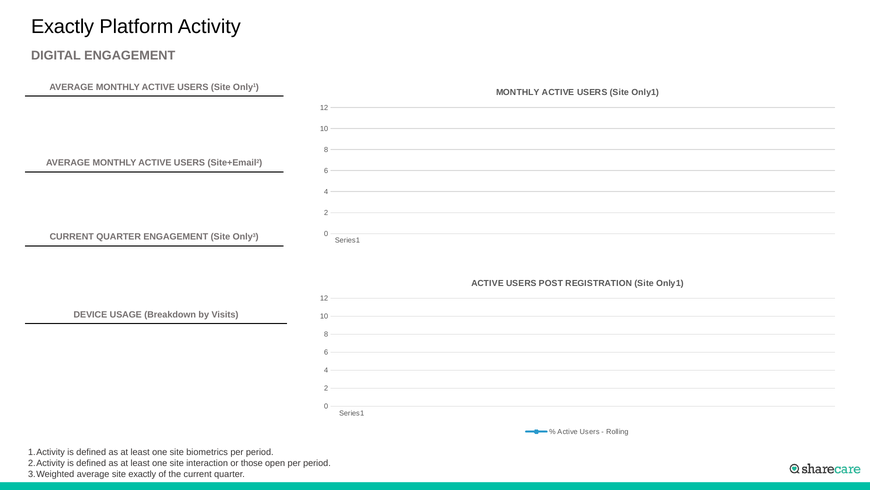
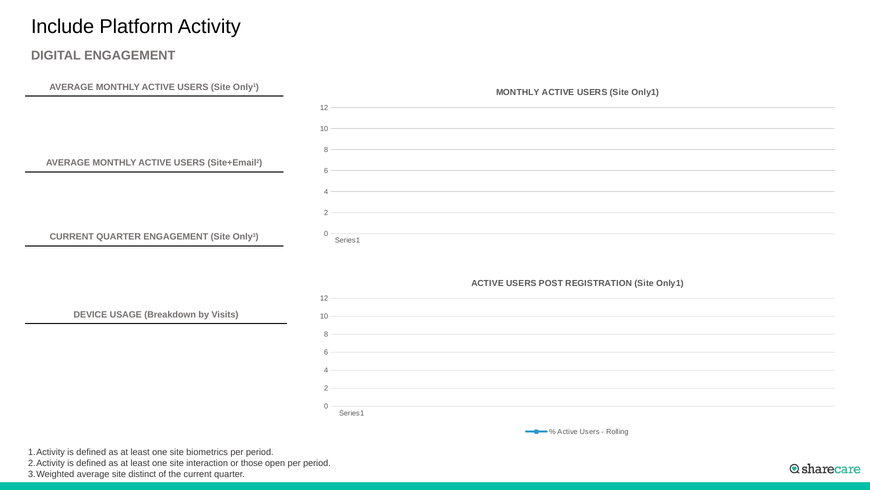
Exactly: Exactly -> Include (63, 26)
site exactly: exactly -> distinct (142, 474)
